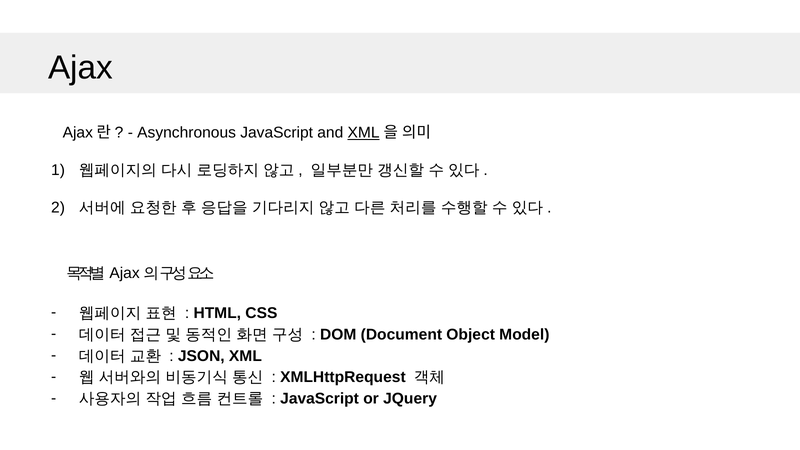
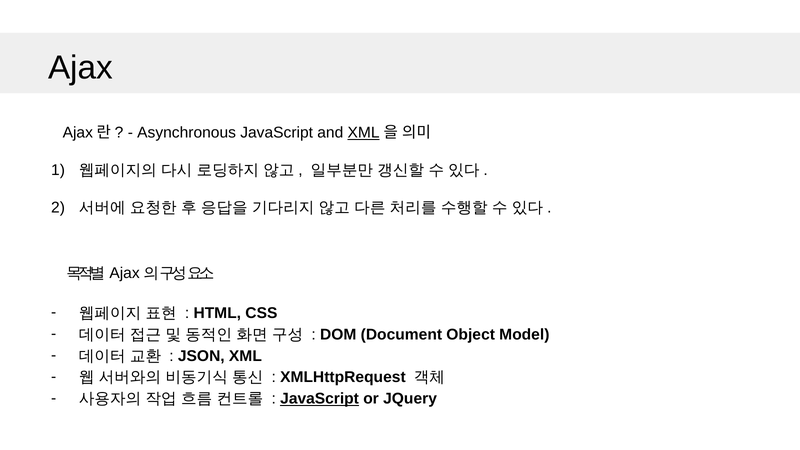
JavaScript underline: none -> present (320, 399)
